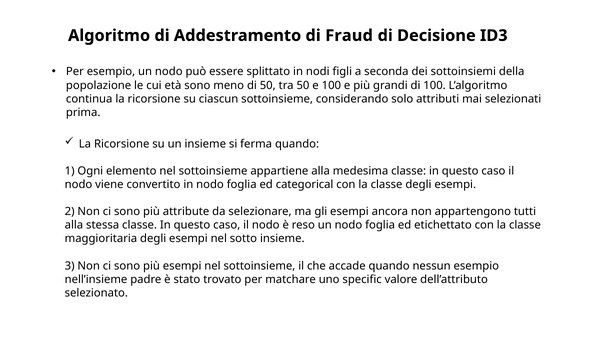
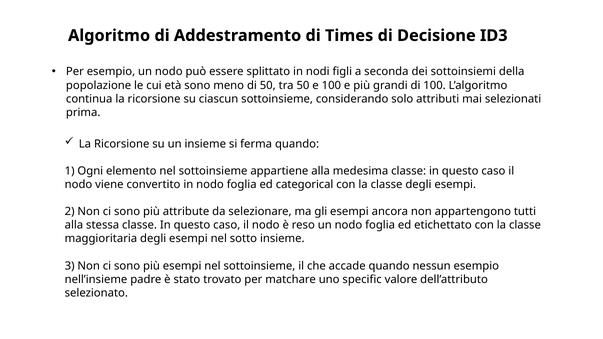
Fraud: Fraud -> Times (349, 36)
